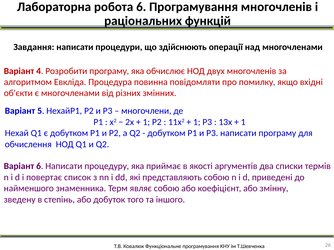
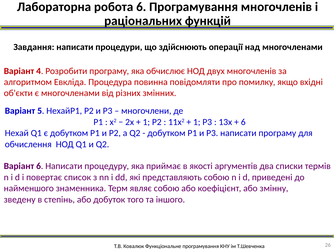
1: 1 -> 6 (243, 122)
